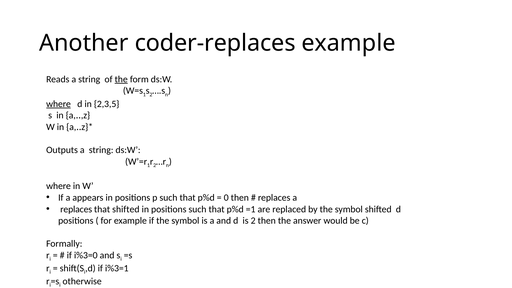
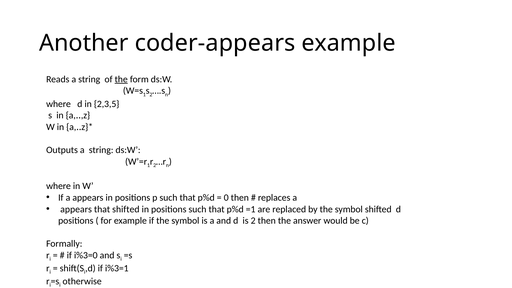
coder-replaces: coder-replaces -> coder-appears (215, 43)
where underline: present -> none (59, 104)
replaces: replaces -> appears (76, 209)
